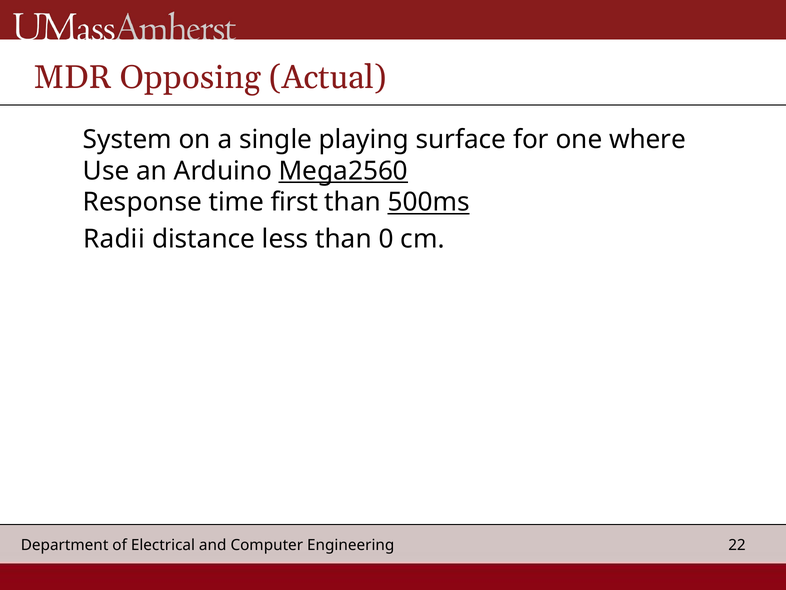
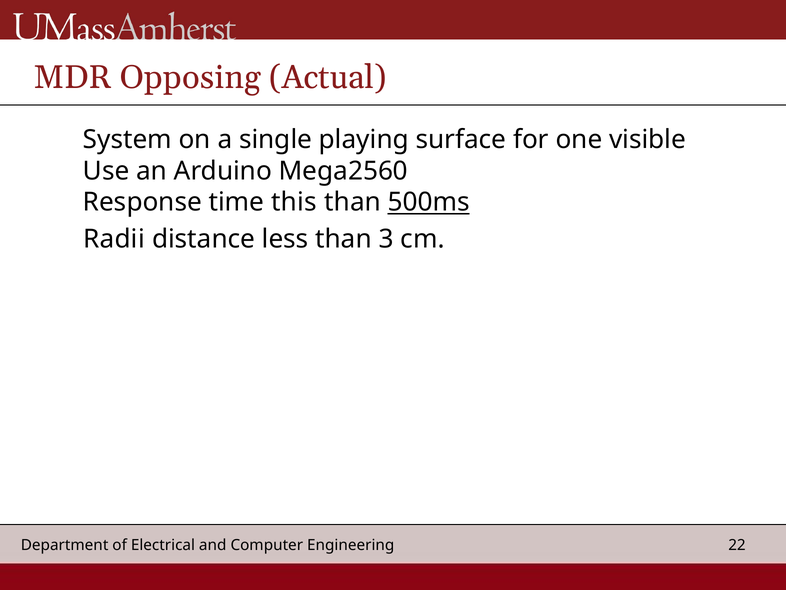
where: where -> visible (648, 139)
Mega2560 underline: present -> none (343, 171)
first: first -> this (294, 202)
0: 0 -> 3 (386, 239)
